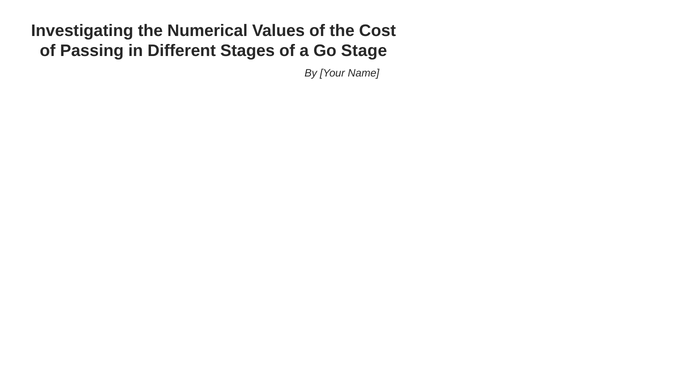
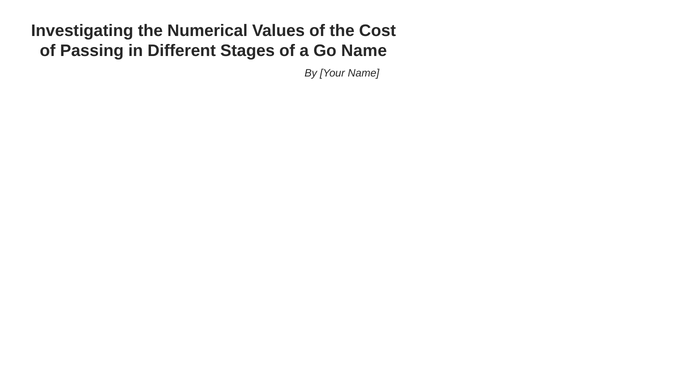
Go Stage: Stage -> Name (364, 51)
